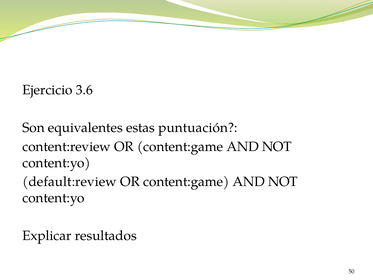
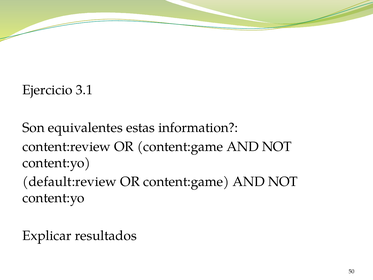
3.6: 3.6 -> 3.1 (84, 90)
puntuación: puntuación -> information (198, 128)
